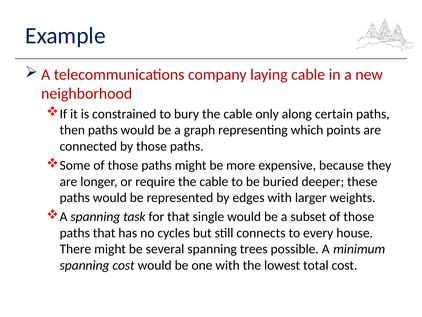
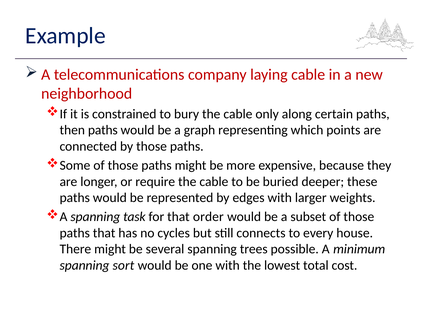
single: single -> order (208, 216)
spanning cost: cost -> sort (123, 265)
